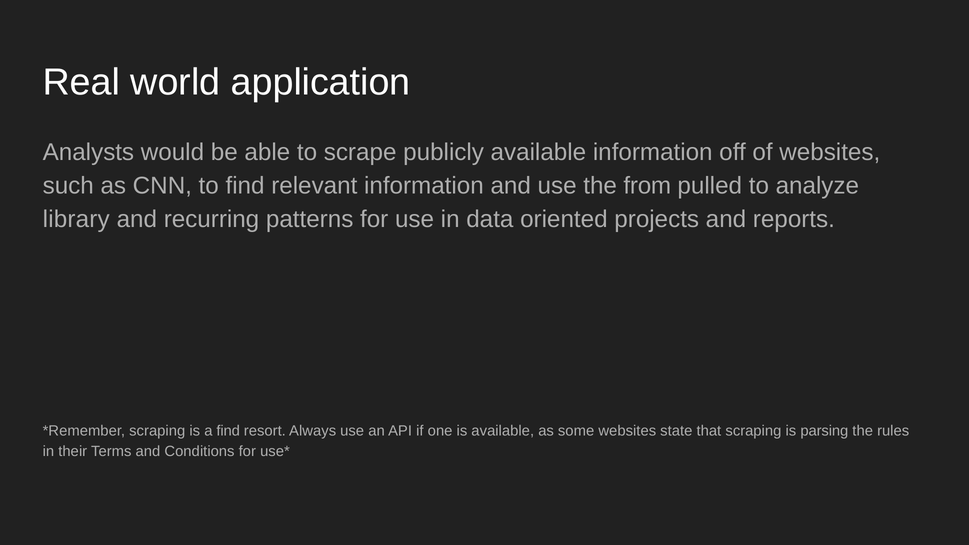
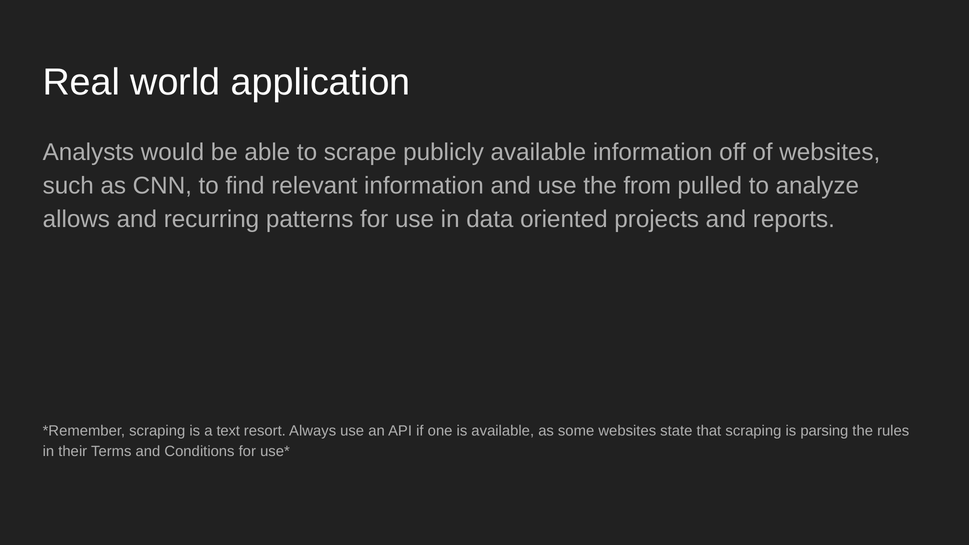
library: library -> allows (76, 219)
a find: find -> text (228, 431)
